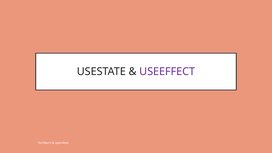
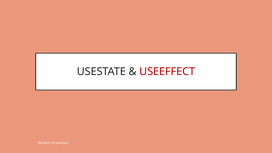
USEEFFECT colour: purple -> red (167, 72)
